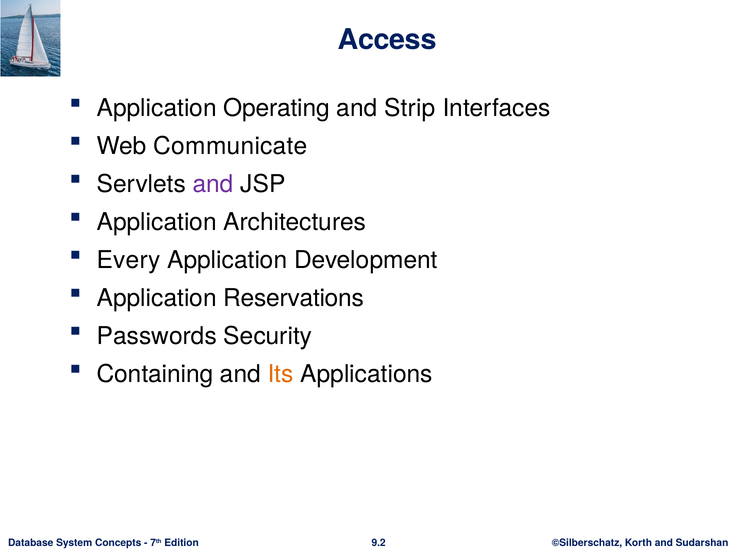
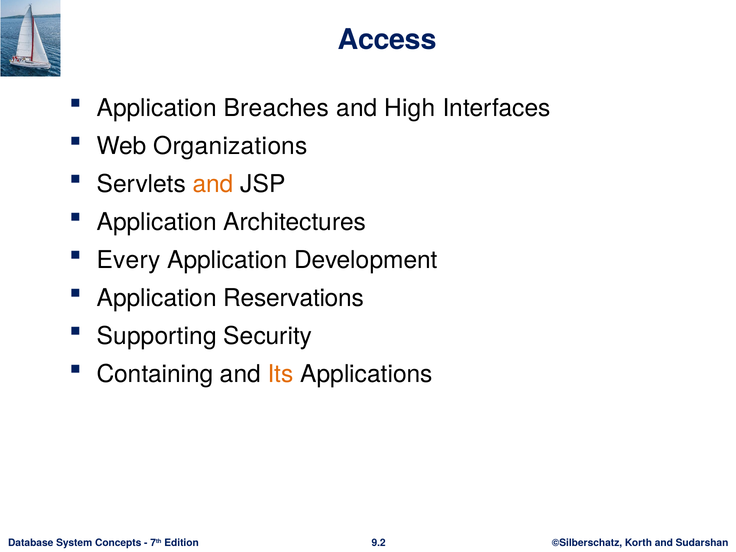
Operating: Operating -> Breaches (276, 108)
Strip: Strip -> High (410, 108)
Communicate: Communicate -> Organizations (230, 146)
and colour: purple -> orange (213, 184)
Passwords: Passwords -> Supporting (157, 336)
